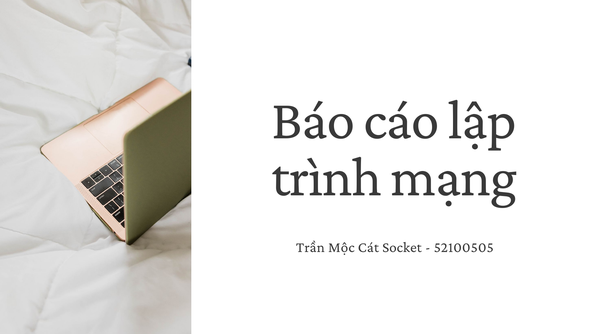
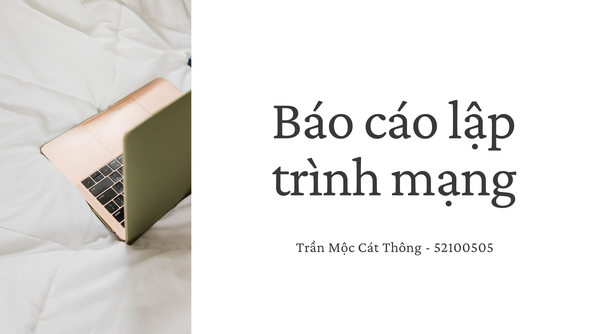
Socket: Socket -> Thông (402, 248)
